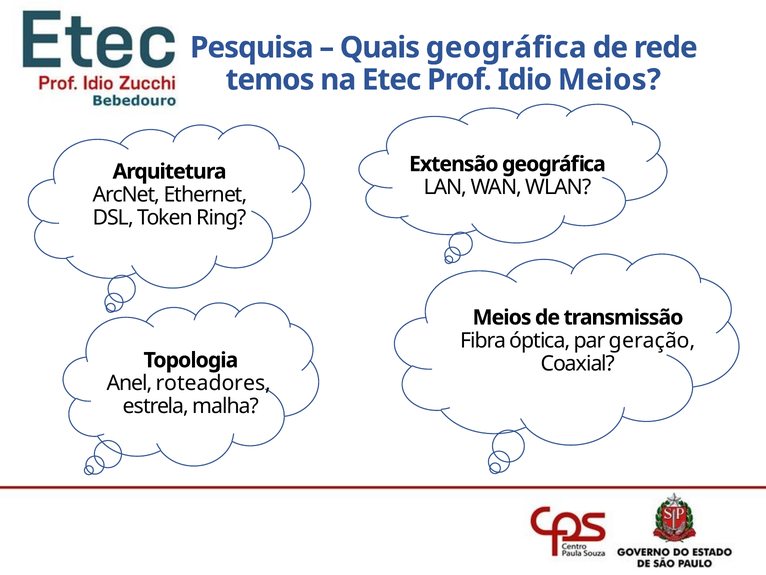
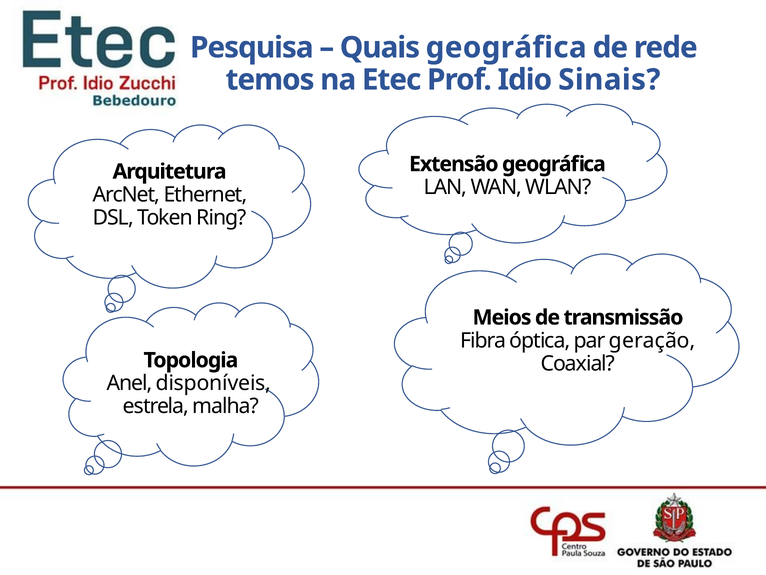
Idio Meios: Meios -> Sinais (609, 80)
roteadores: roteadores -> disponíveis (213, 383)
